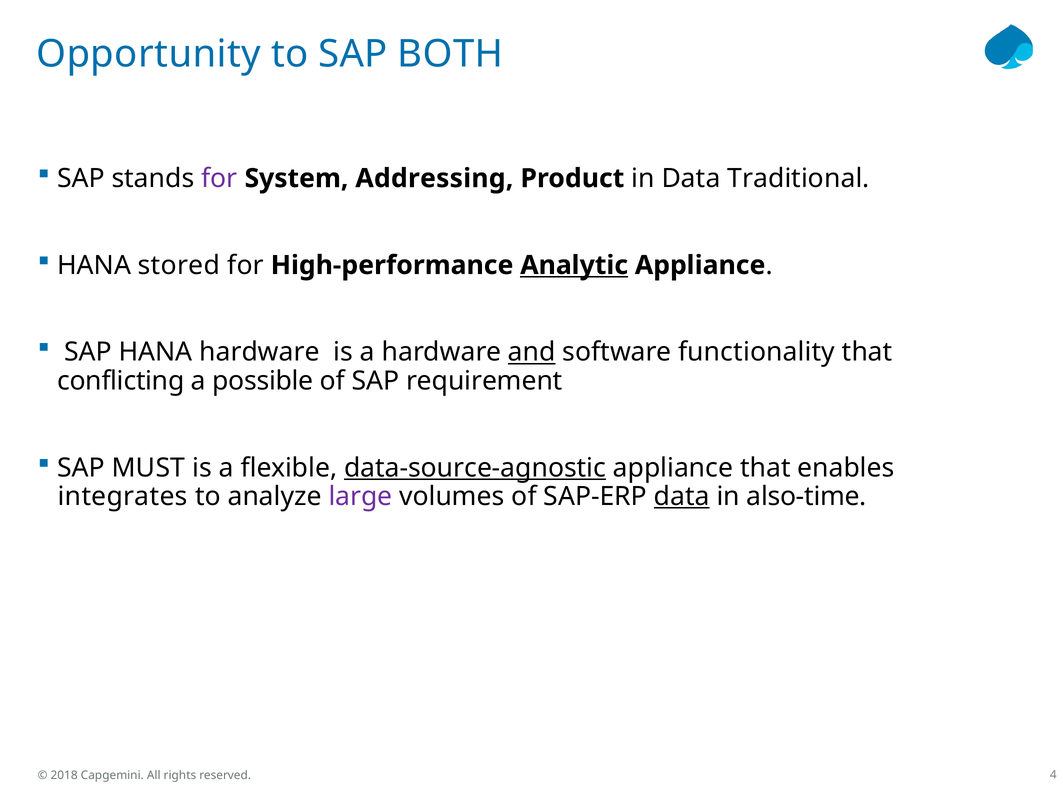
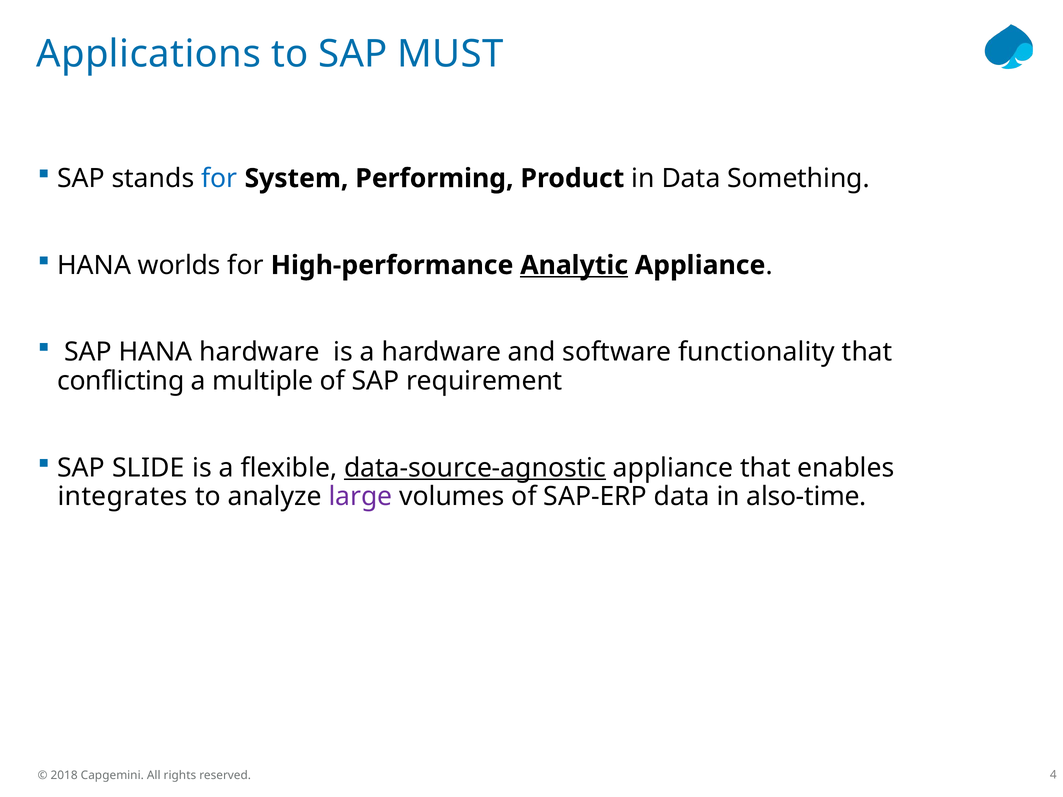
Opportunity: Opportunity -> Applications (148, 54)
BOTH: BOTH -> MUST (450, 54)
for colour: purple -> blue (219, 178)
Addressing: Addressing -> Performing (434, 178)
Traditional: Traditional -> Something (799, 178)
stored: stored -> worlds (179, 265)
and underline: present -> none (532, 352)
possible: possible -> multiple (263, 381)
MUST: MUST -> SLIDE (148, 468)
data underline: present -> none (682, 497)
